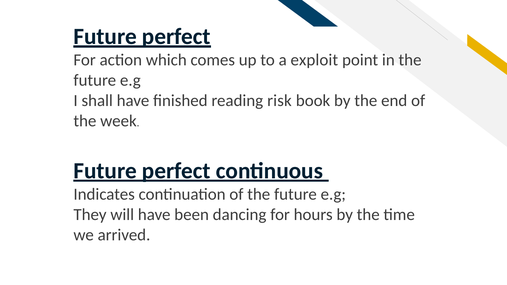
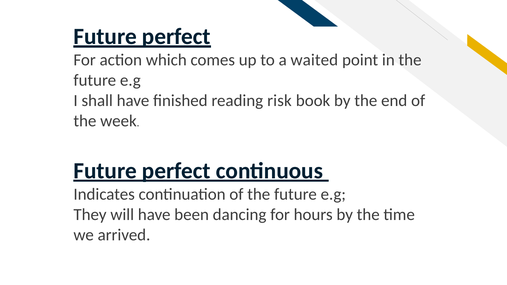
exploit: exploit -> waited (314, 60)
